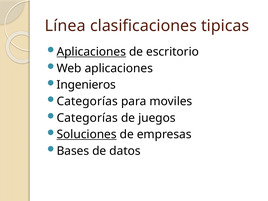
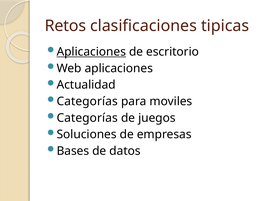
Línea: Línea -> Retos (65, 26)
Ingenieros: Ingenieros -> Actualidad (86, 85)
Soluciones underline: present -> none (87, 134)
